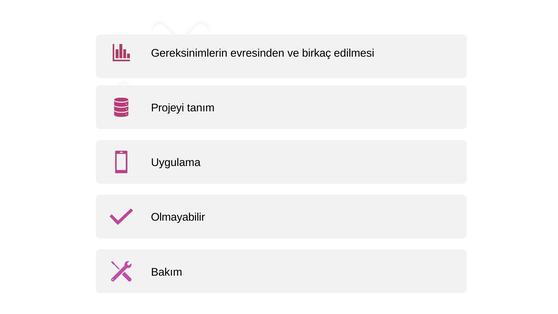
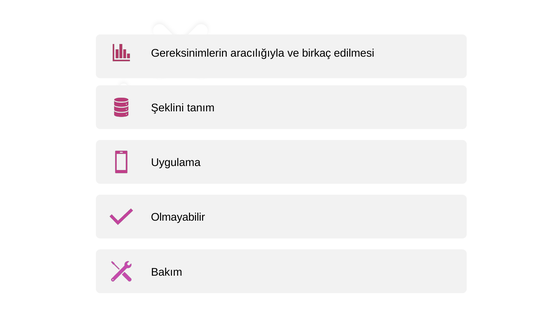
evresinden: evresinden -> aracılığıyla (257, 53)
Projeyi: Projeyi -> Şeklini (167, 108)
